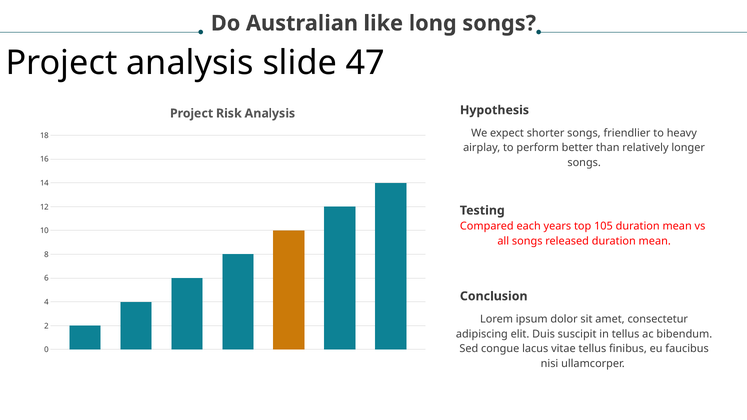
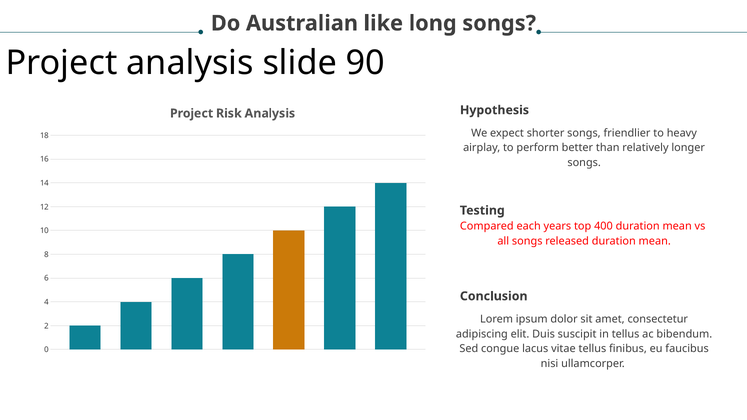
47: 47 -> 90 (365, 63)
105: 105 -> 400 (603, 226)
